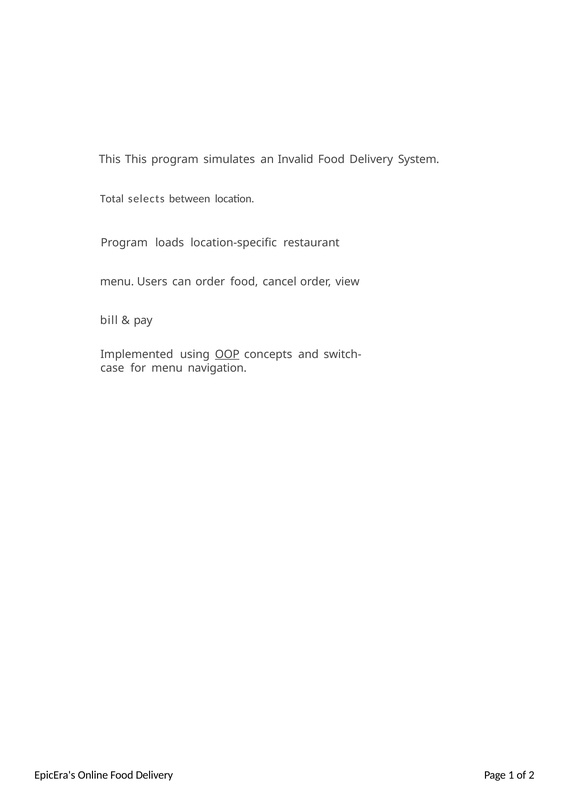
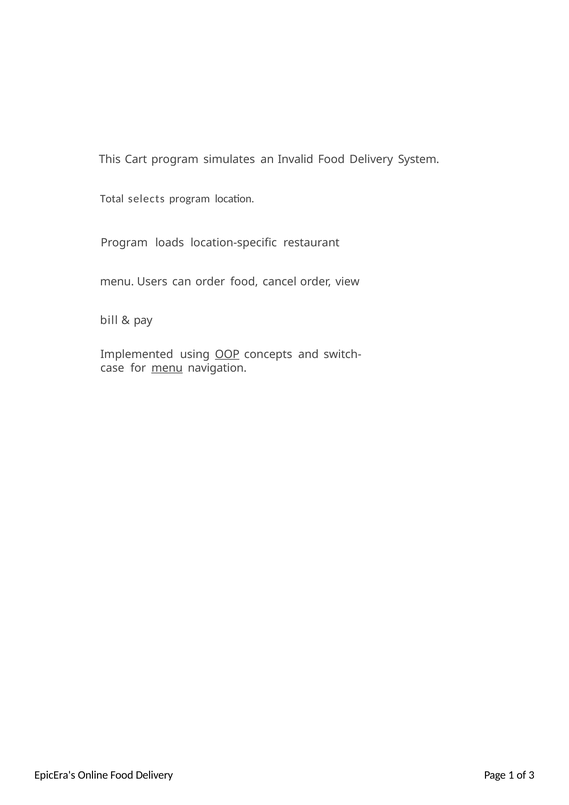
This This: This -> Cart (136, 160)
selects between: between -> program (190, 199)
menu underline: none -> present (167, 369)
2: 2 -> 3 (532, 776)
